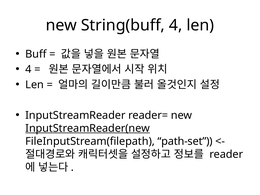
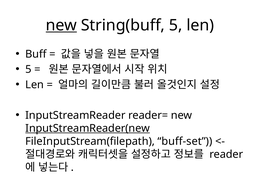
new underline: none -> present (61, 25)
String(buff 4: 4 -> 5 (176, 25)
4: 4 -> 5 (28, 69)
path-set: path-set -> buff-set (185, 141)
